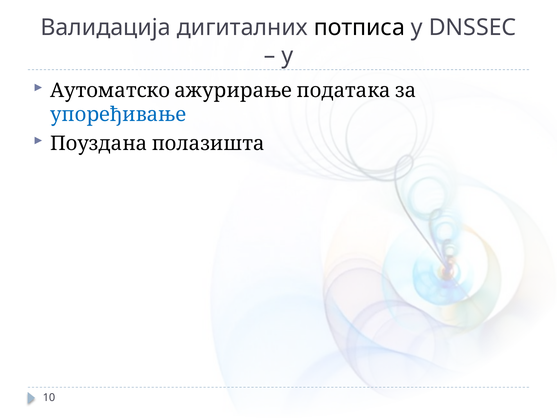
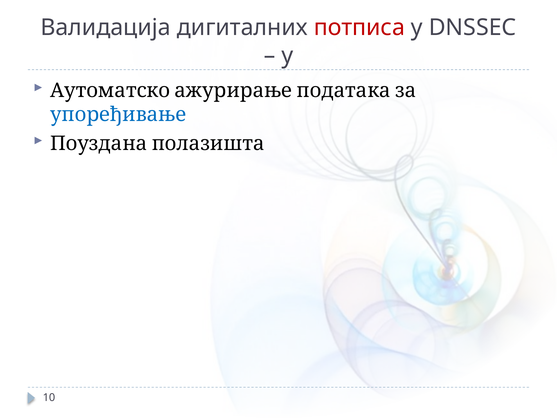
потписа colour: black -> red (359, 28)
